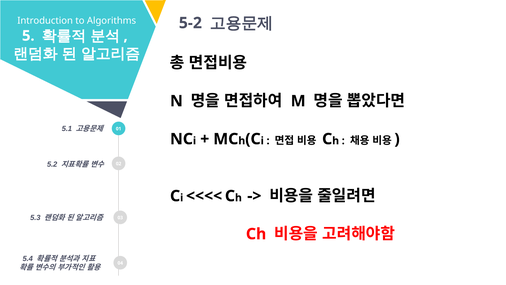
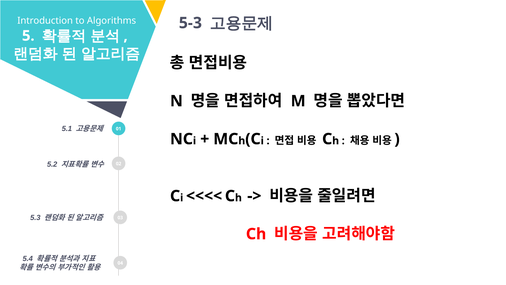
5-2: 5-2 -> 5-3 (190, 23)
